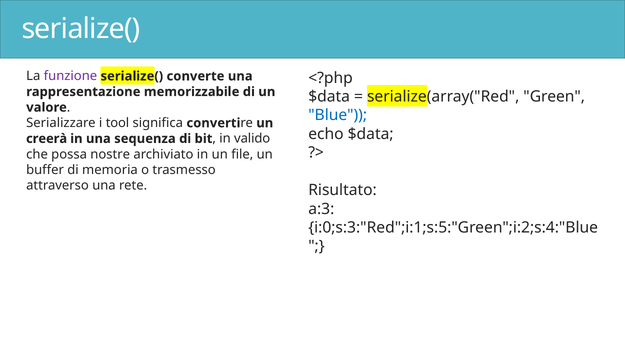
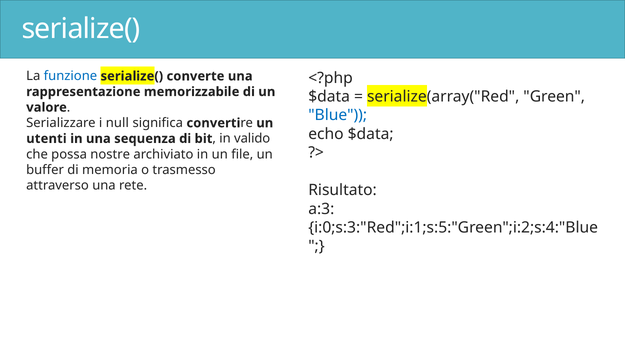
funzione colour: purple -> blue (70, 76)
tool: tool -> null (117, 123)
creerà: creerà -> utenti (46, 139)
